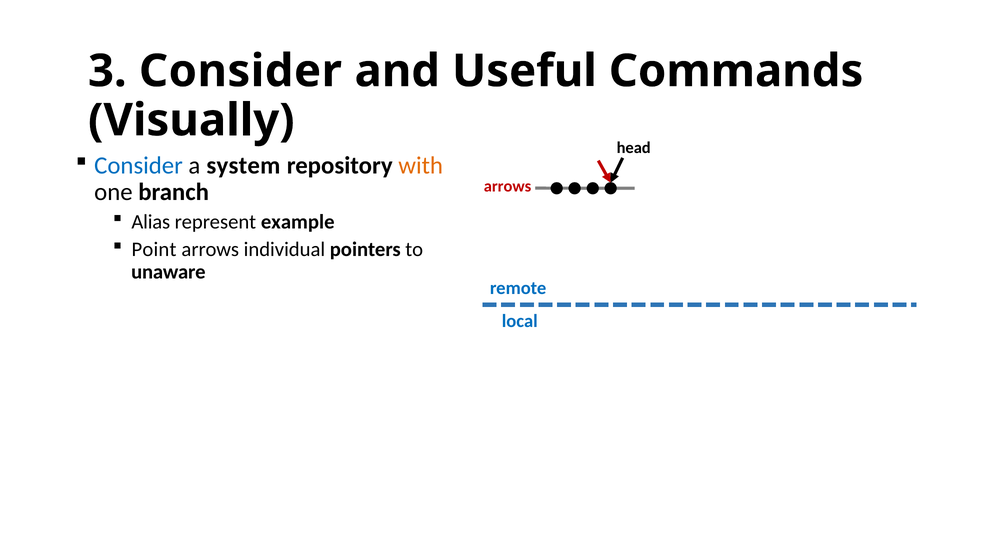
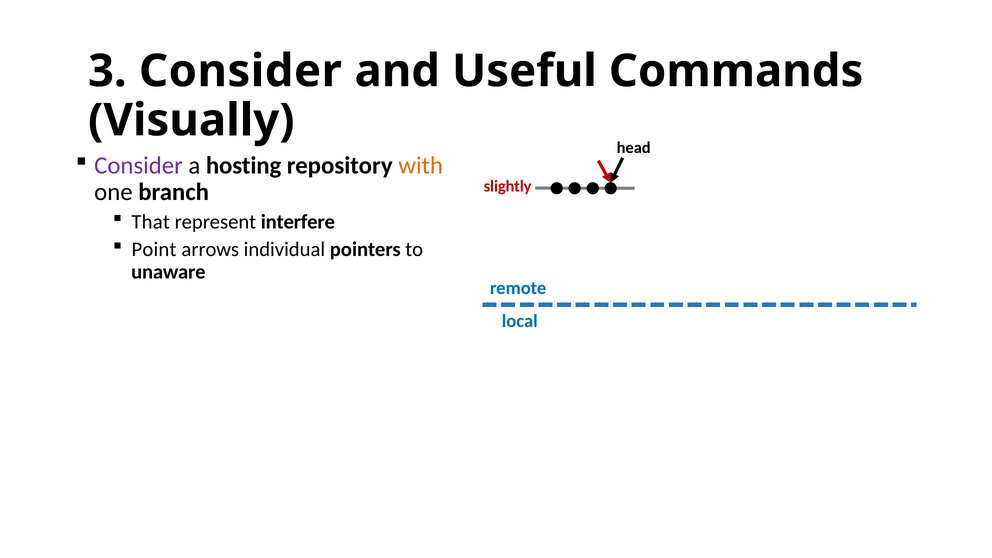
Consider colour: blue -> purple (139, 166)
system: system -> hosting (244, 166)
arrows: arrows -> slightly (508, 186)
Alias: Alias -> That (151, 222)
example: example -> interfere (298, 222)
